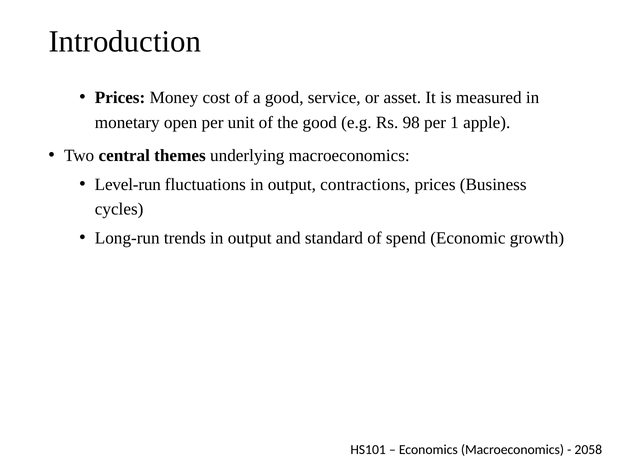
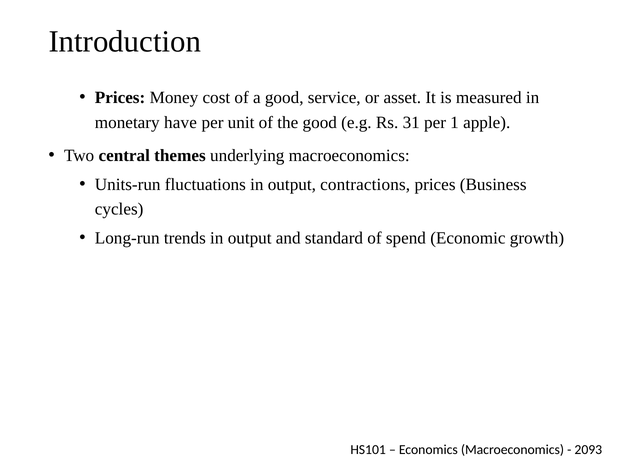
open: open -> have (181, 122)
98: 98 -> 31 (411, 122)
Level-run: Level-run -> Units-run (128, 185)
2058: 2058 -> 2093 (588, 449)
